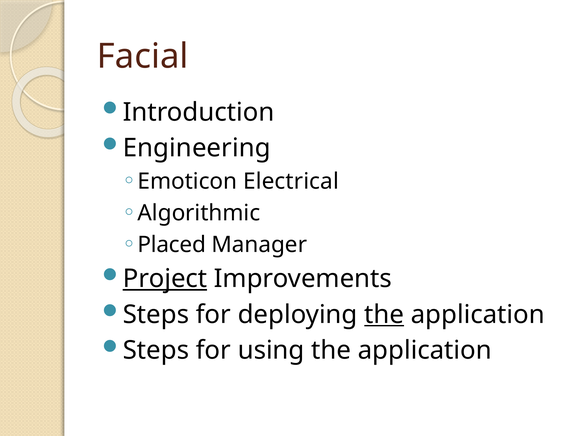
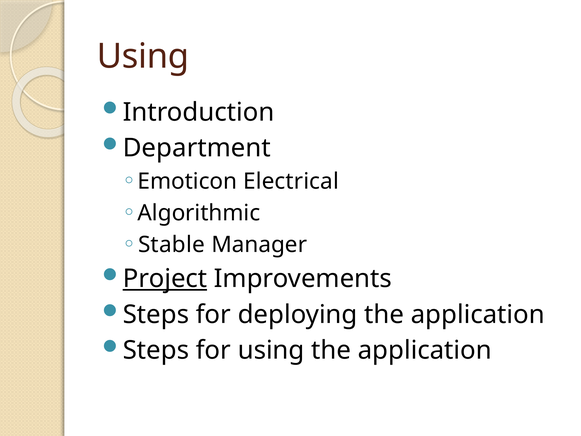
Facial: Facial -> Using (143, 56)
Engineering: Engineering -> Department (197, 148)
Placed: Placed -> Stable (171, 244)
the underline: present -> none (384, 314)
